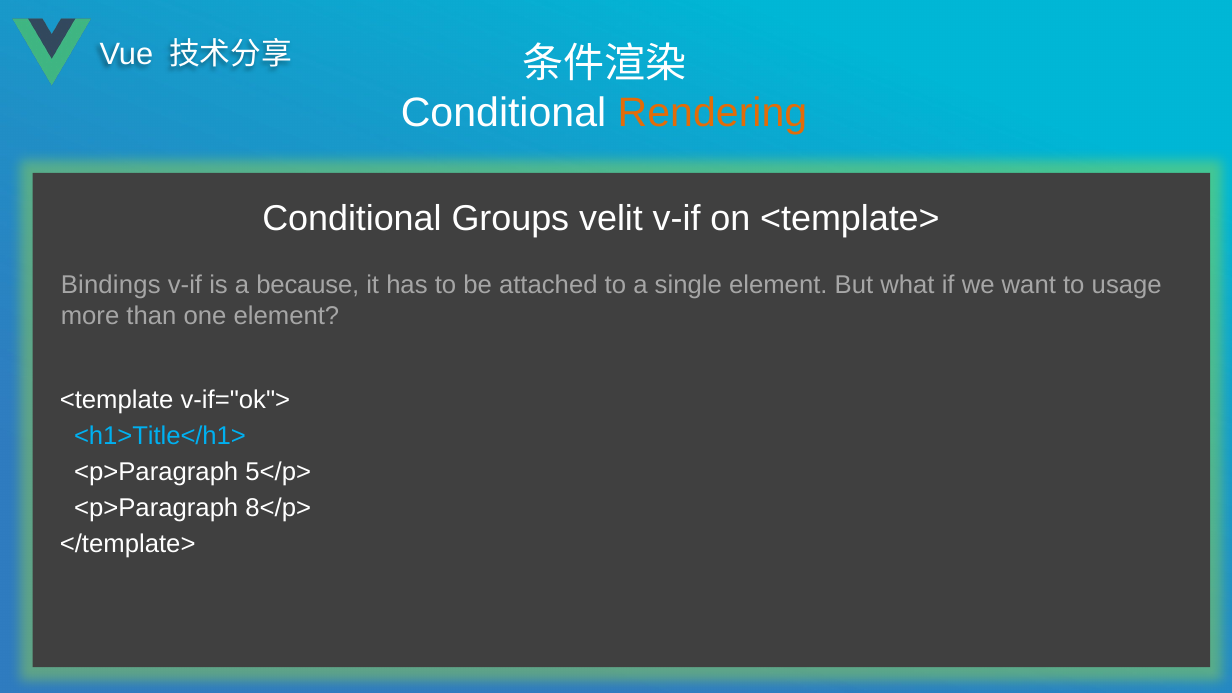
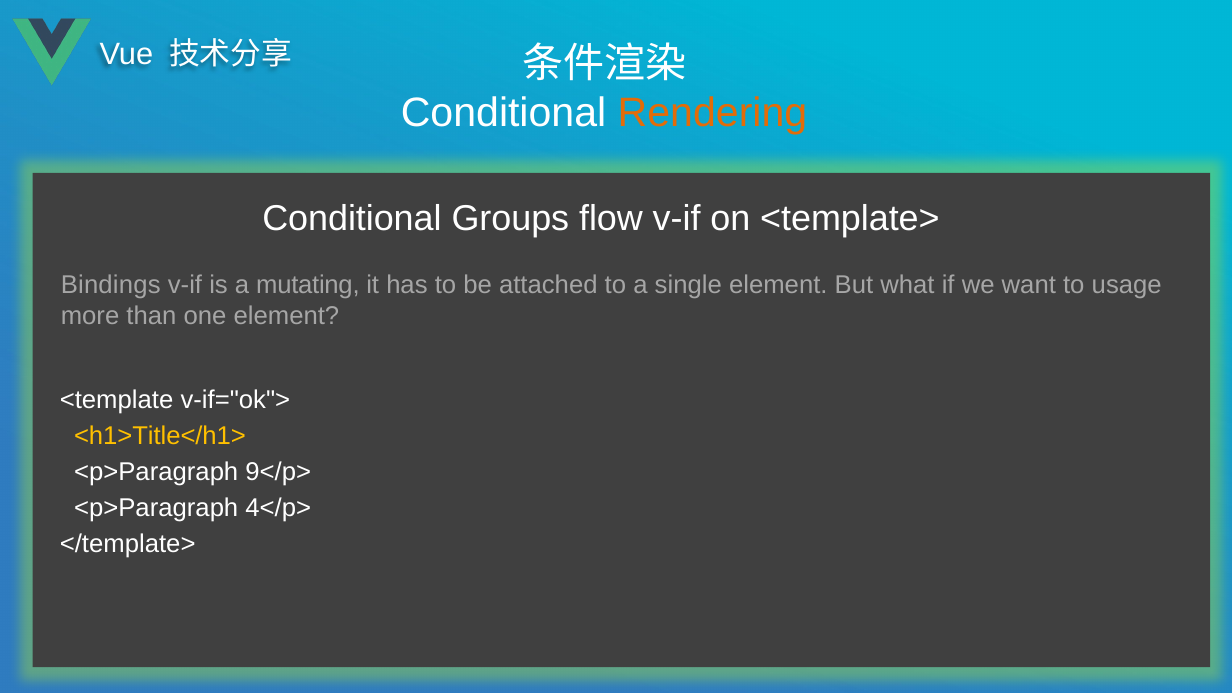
velit: velit -> flow (611, 218)
because: because -> mutating (308, 285)
<h1>Title</h1> colour: light blue -> yellow (160, 436)
5</p>: 5</p> -> 9</p> (278, 472)
8</p>: 8</p> -> 4</p> (278, 508)
